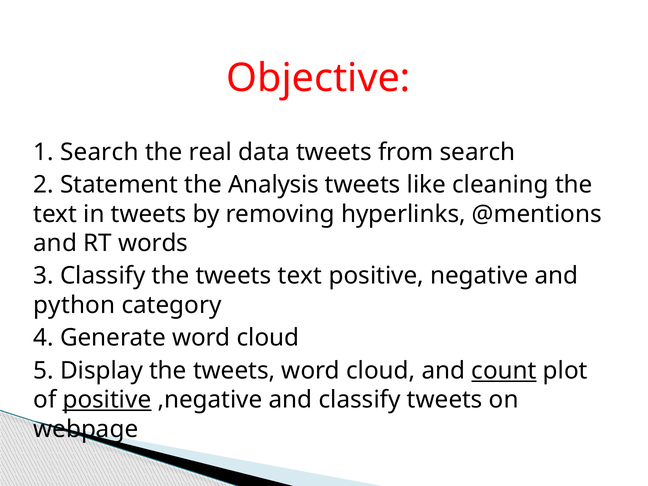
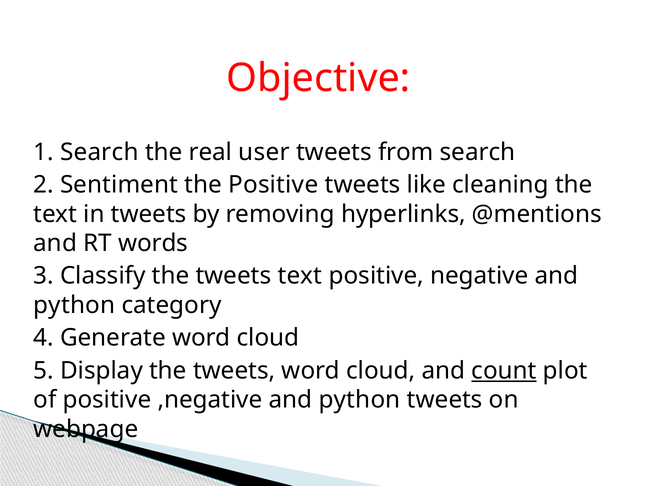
data: data -> user (264, 152)
Statement: Statement -> Sentiment (119, 185)
the Analysis: Analysis -> Positive (273, 185)
positive underline: present -> none (107, 400)
,negative and classify: classify -> python (360, 400)
